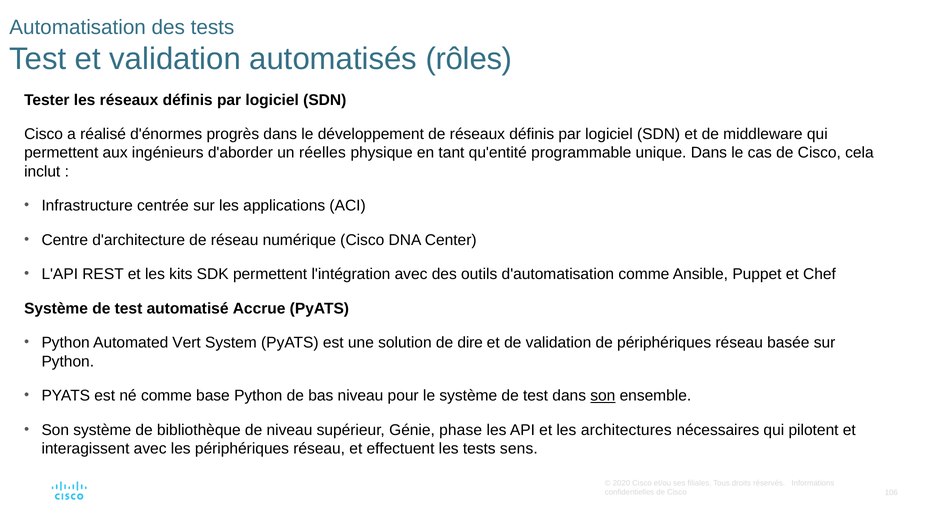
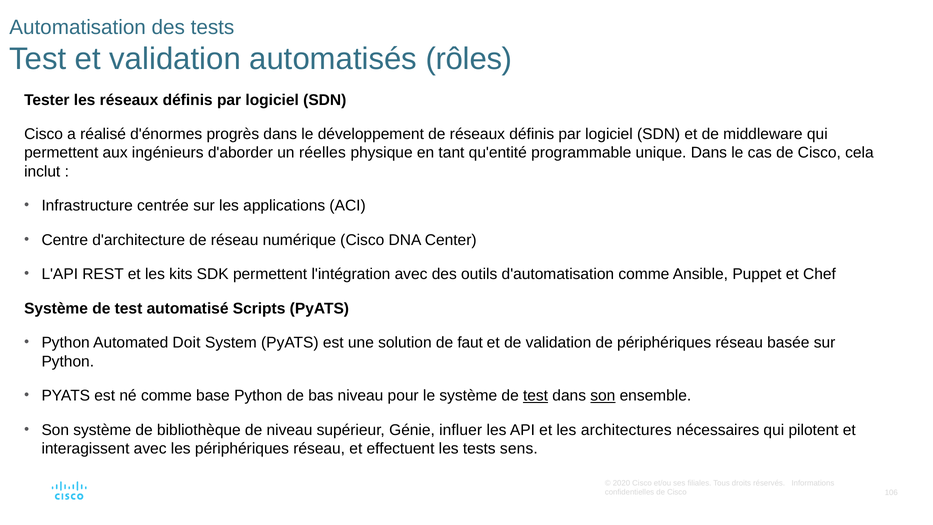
Accrue: Accrue -> Scripts (259, 308)
Vert: Vert -> Doit (186, 343)
dire: dire -> faut (470, 343)
test underline: none -> present (536, 396)
phase: phase -> influer (461, 430)
